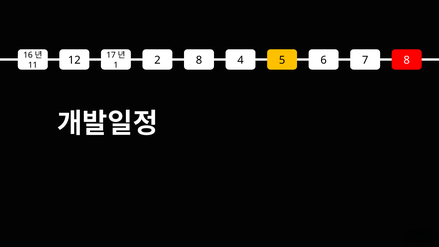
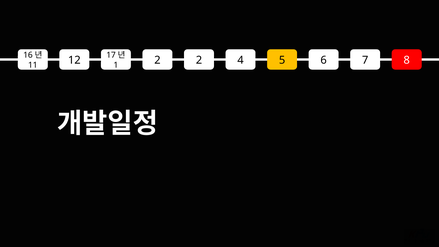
2 8: 8 -> 2 (199, 60)
